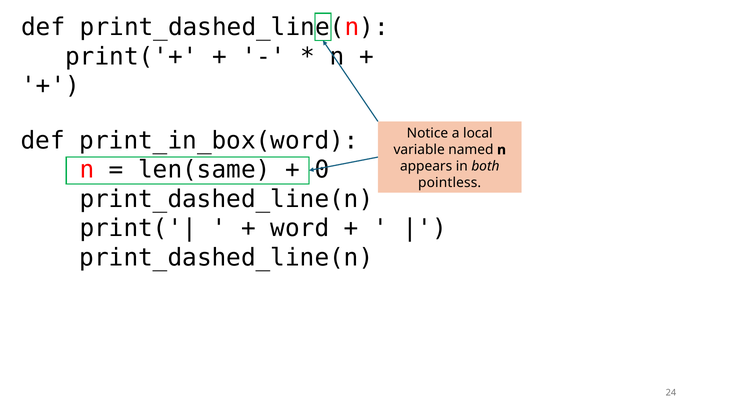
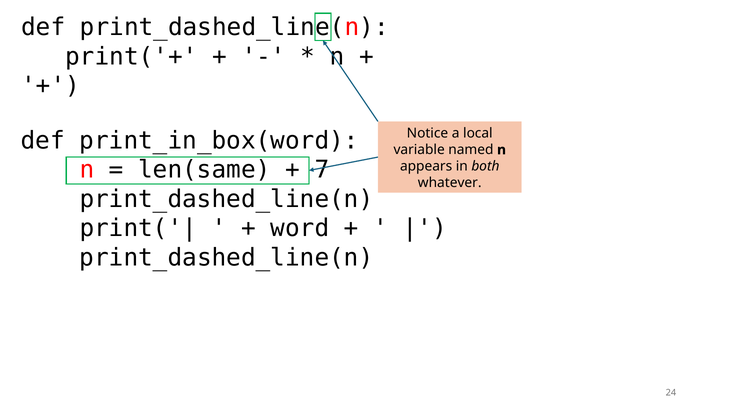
0: 0 -> 7 (322, 170)
pointless: pointless -> whatever (450, 183)
